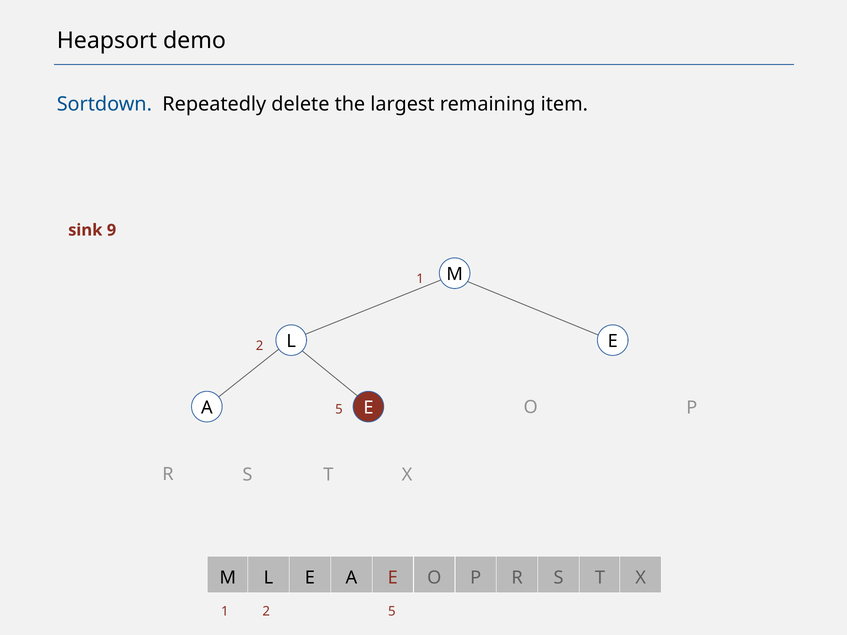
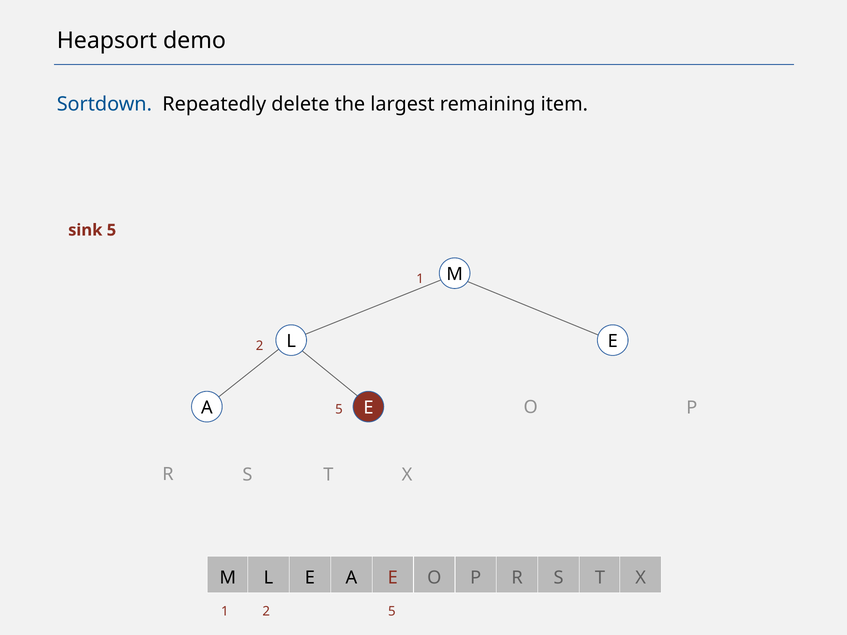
sink 9: 9 -> 5 (111, 230)
